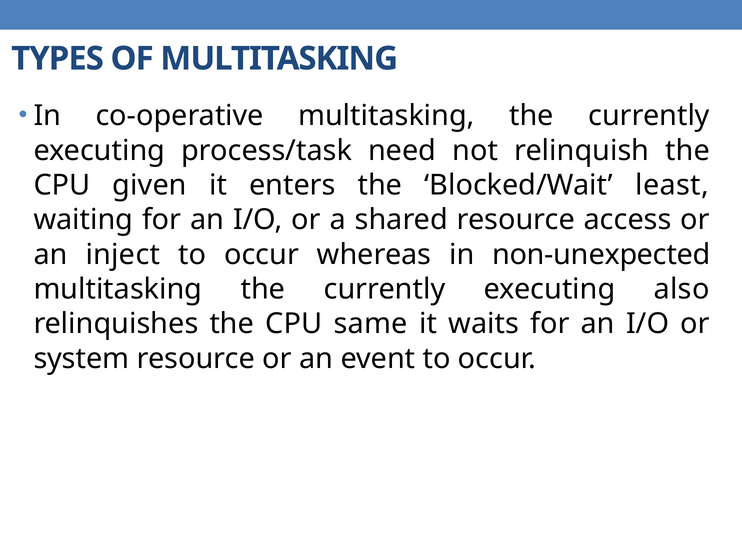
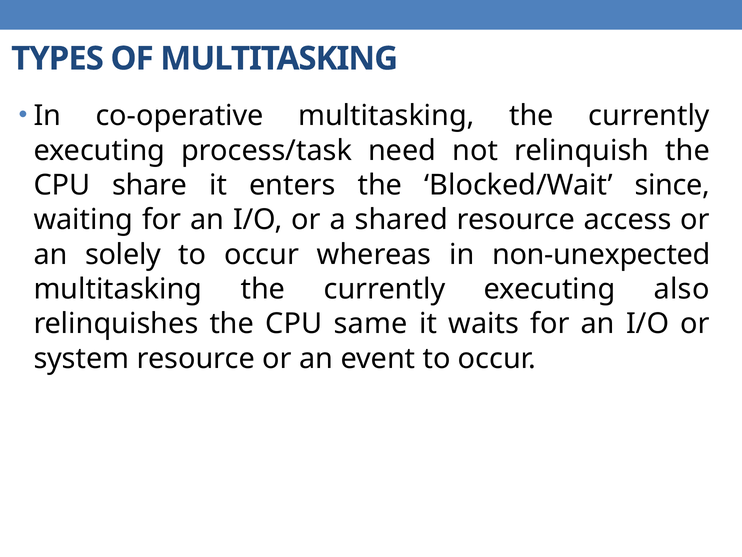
given: given -> share (150, 185)
least: least -> since (672, 185)
inject: inject -> solely (123, 254)
